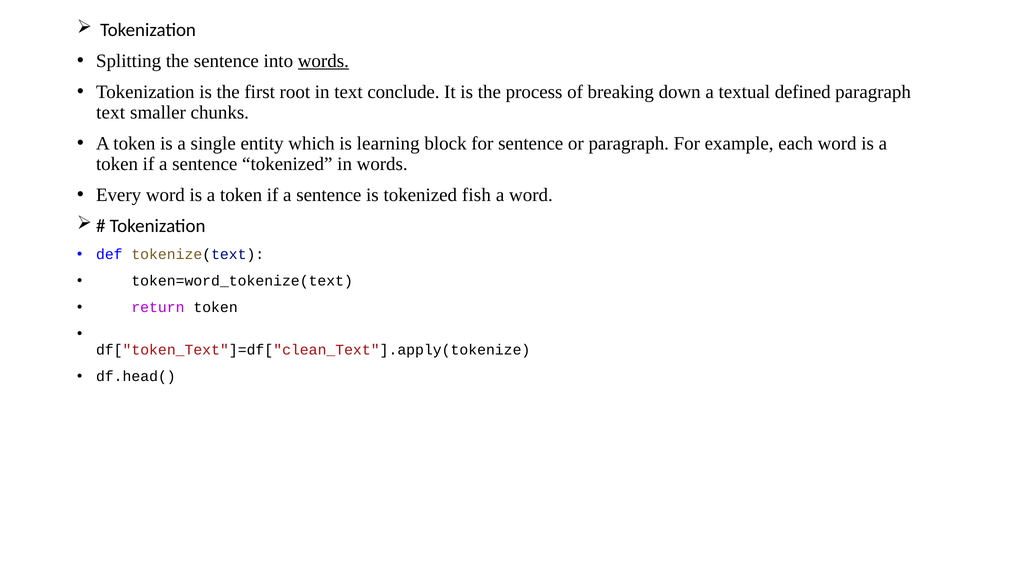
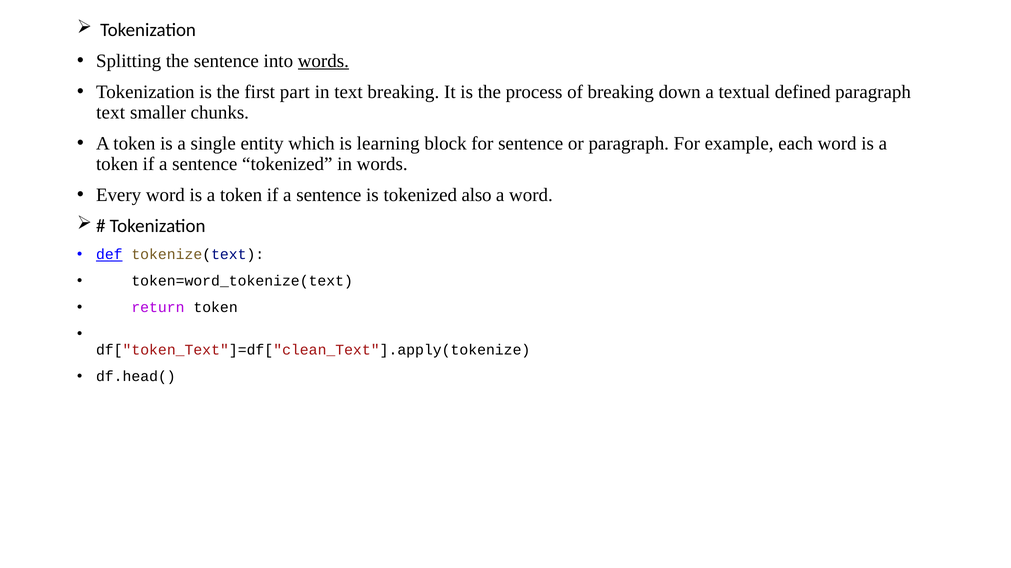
root: root -> part (295, 92)
text conclude: conclude -> breaking (403, 92)
fish: fish -> also (477, 195)
def underline: none -> present (109, 255)
